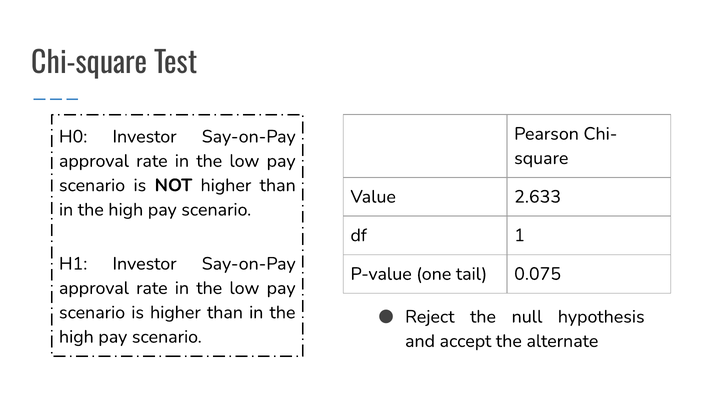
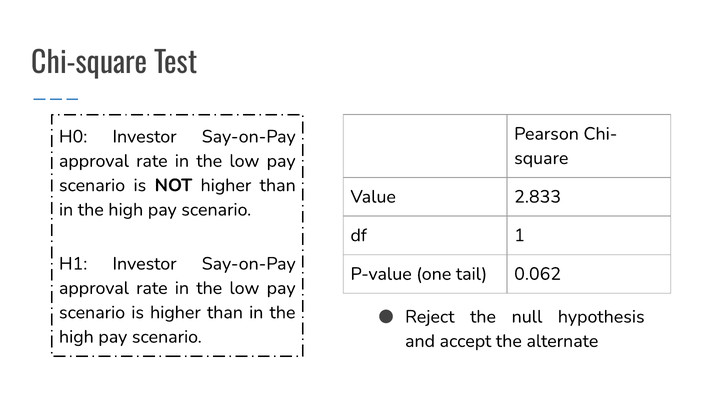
2.633: 2.633 -> 2.833 (538, 197)
0.075: 0.075 -> 0.062 (538, 274)
